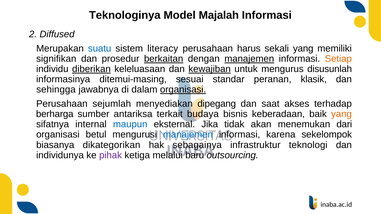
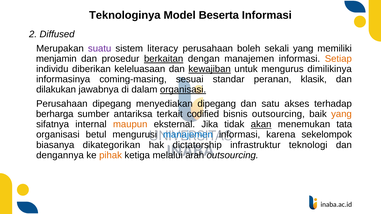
Majalah: Majalah -> Beserta (219, 15)
suatu colour: blue -> purple (100, 49)
harus: harus -> boleh (249, 49)
signifikan: signifikan -> menjamin (56, 59)
manajemen underline: present -> none (249, 59)
diberikan underline: present -> none (91, 69)
disusunlah: disusunlah -> dimilikinya (330, 69)
ditemui-masing: ditemui-masing -> coming-masing (133, 79)
sehingga: sehingga -> dilakukan (56, 90)
Perusahaan sejumlah: sejumlah -> dipegang (112, 104)
saat: saat -> satu (270, 104)
budaya: budaya -> codified (203, 114)
bisnis keberadaan: keberadaan -> outsourcing (278, 114)
maupun colour: blue -> orange (130, 125)
akan underline: none -> present (261, 125)
dari: dari -> tata (344, 125)
sebagainya: sebagainya -> dictatorship (197, 145)
individunya: individunya -> dengannya (60, 155)
pihak colour: purple -> orange (111, 155)
baru: baru -> arah (195, 155)
